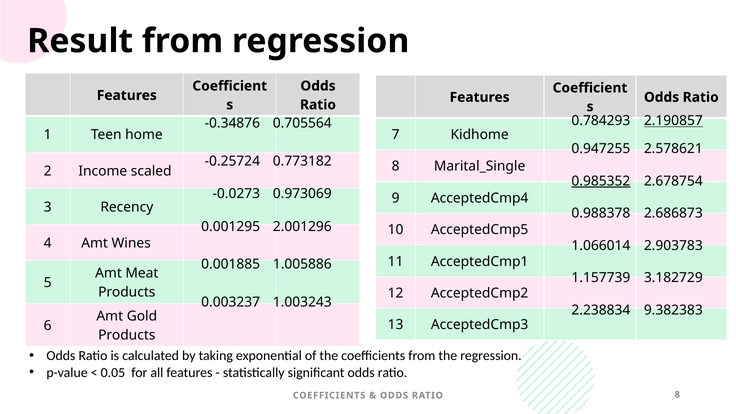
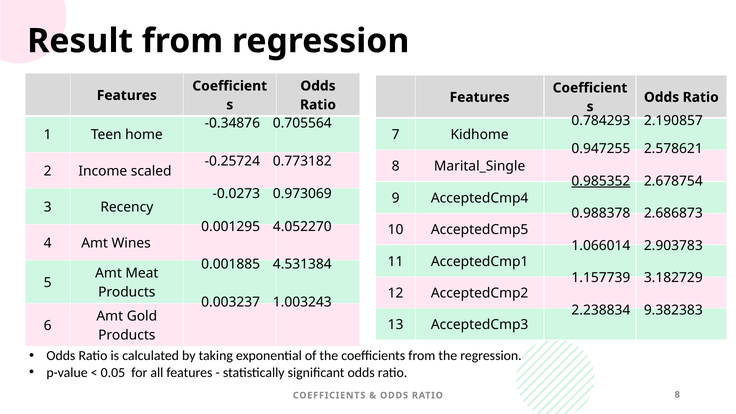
2.190857 underline: present -> none (673, 121)
2.001296: 2.001296 -> 4.052270 (302, 227)
1.005886: 1.005886 -> 4.531384 (302, 264)
